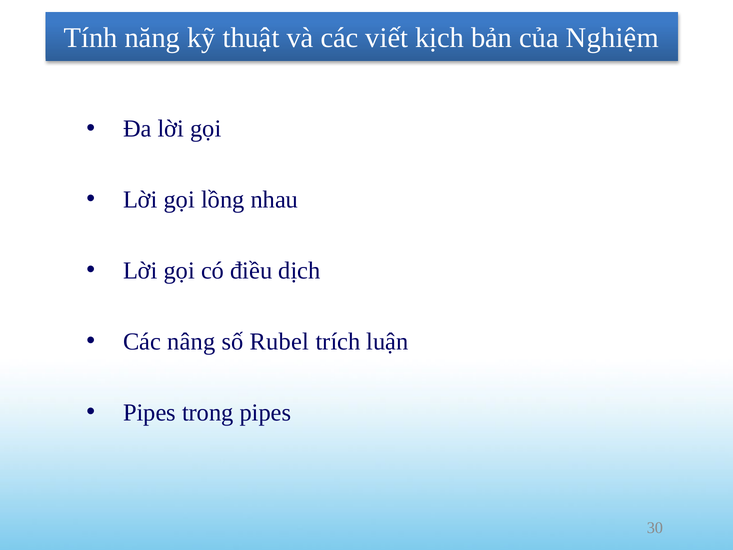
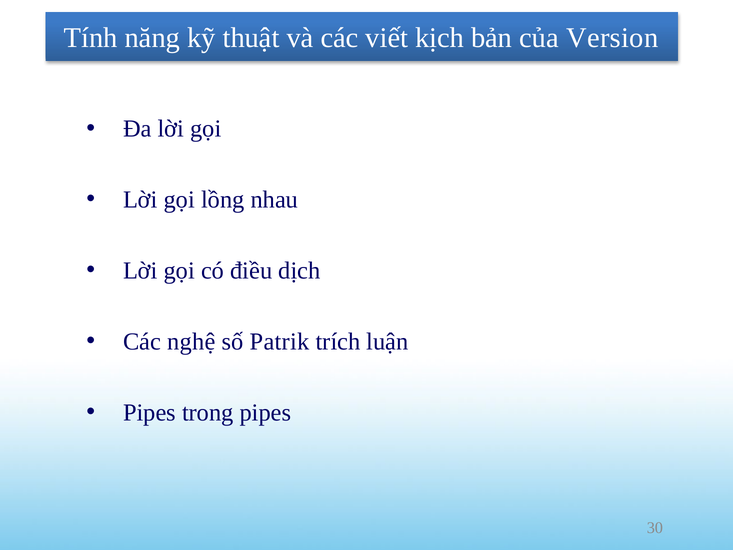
Nghiệm: Nghiệm -> Version (612, 38)
nâng: nâng -> nghệ (191, 341)
Rubel: Rubel -> Patrik (280, 341)
